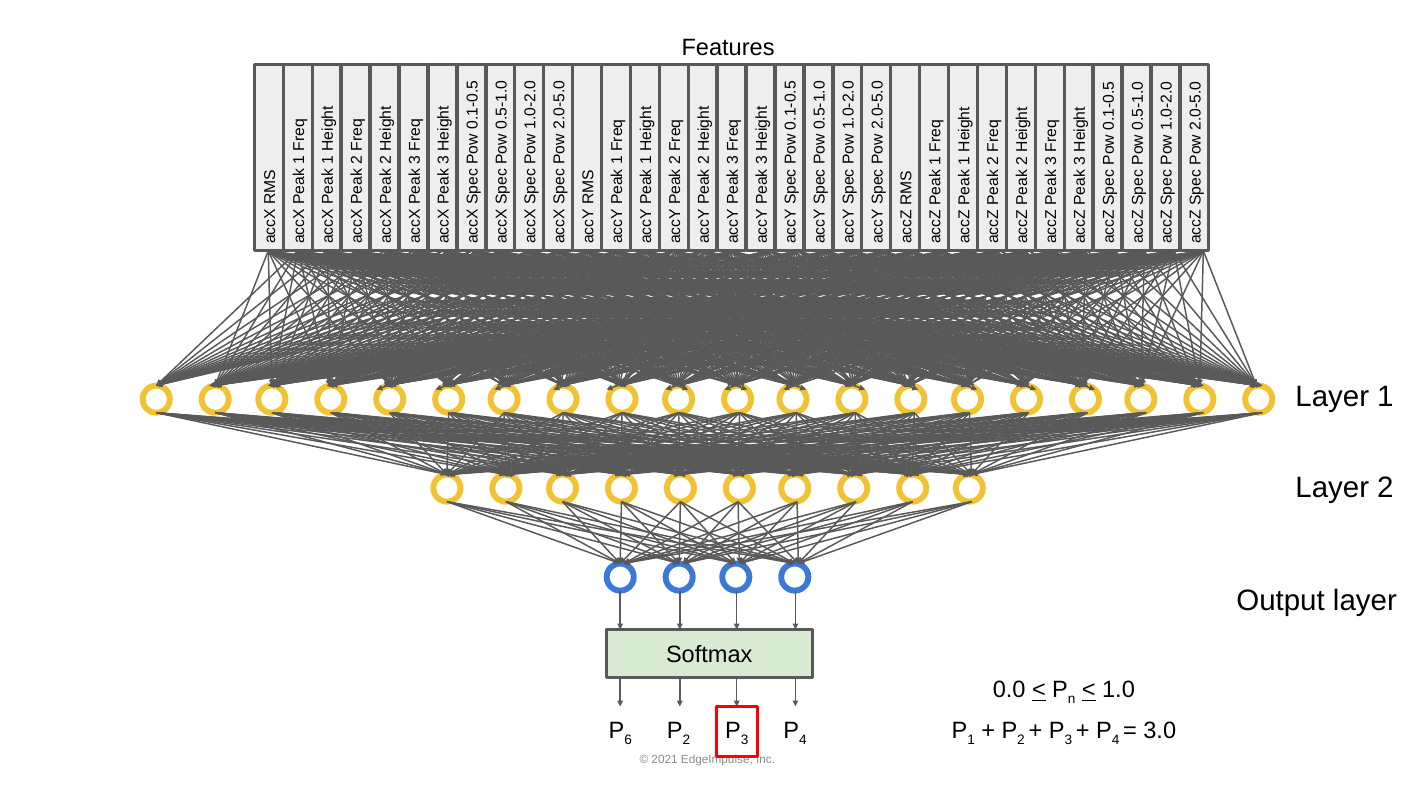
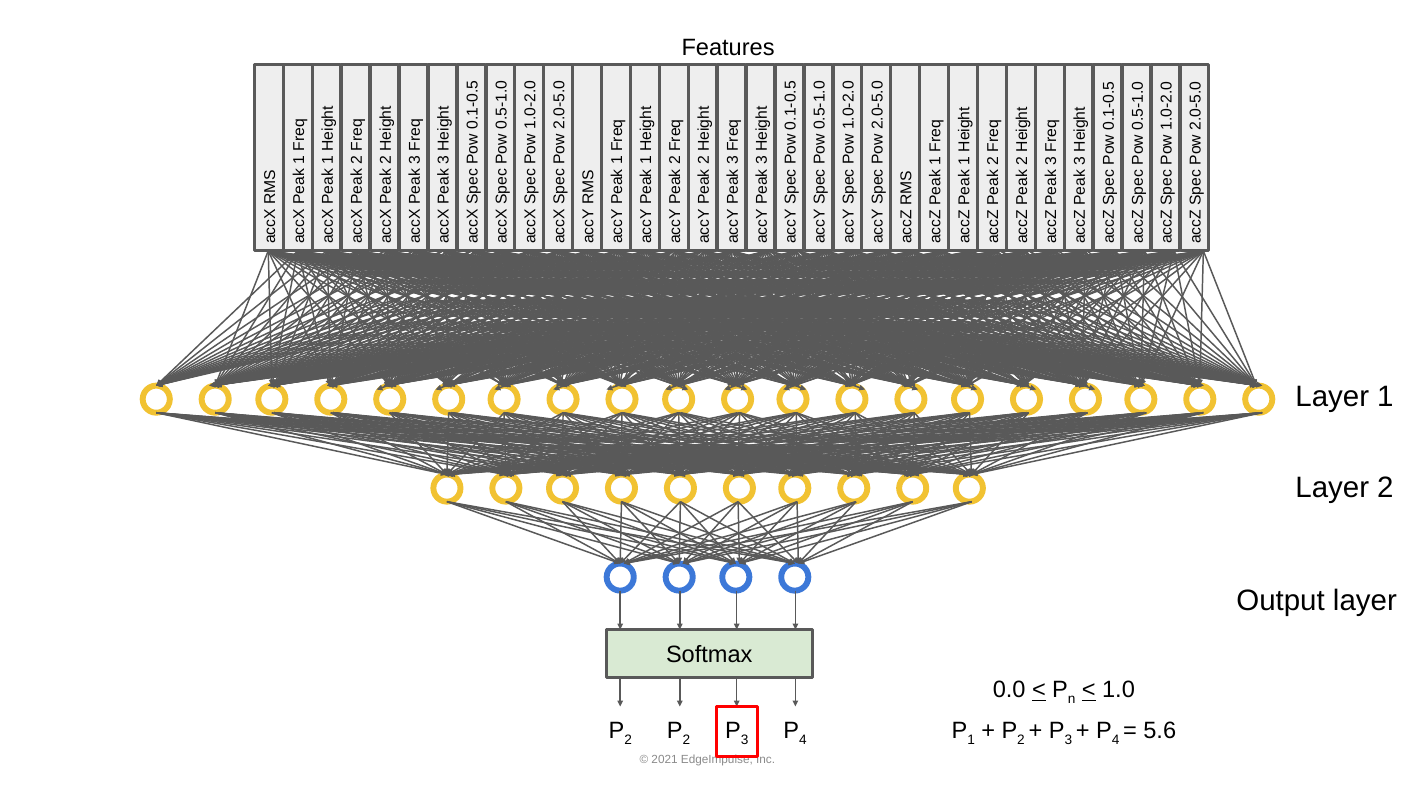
6: 6 -> 2 (628, 740)
3.0: 3.0 -> 5.6 (1160, 731)
